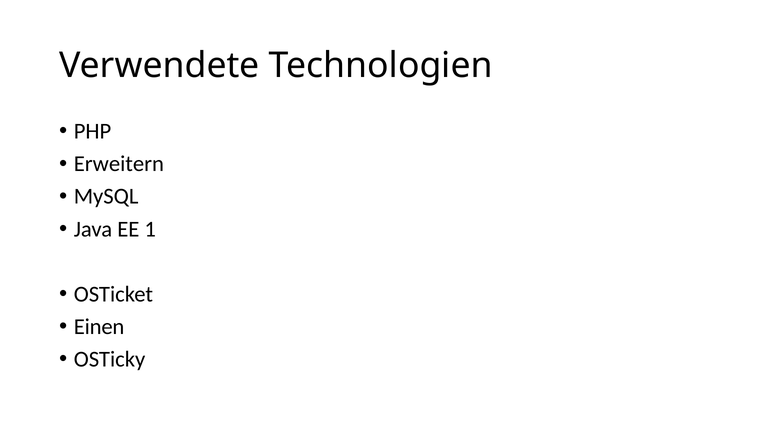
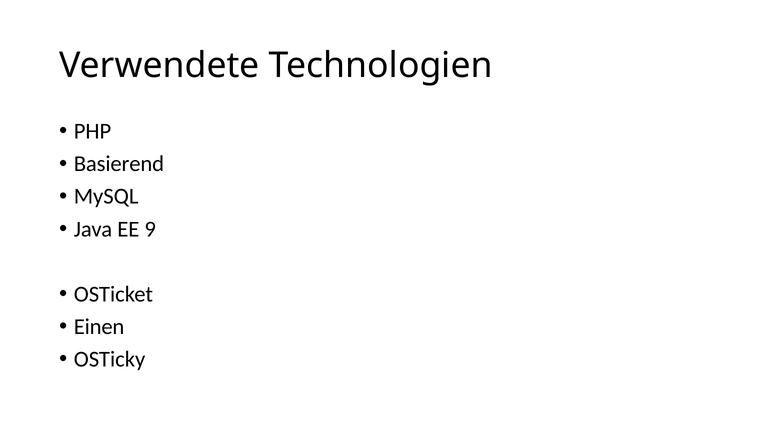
Erweitern: Erweitern -> Basierend (119, 164)
1: 1 -> 9 (150, 229)
